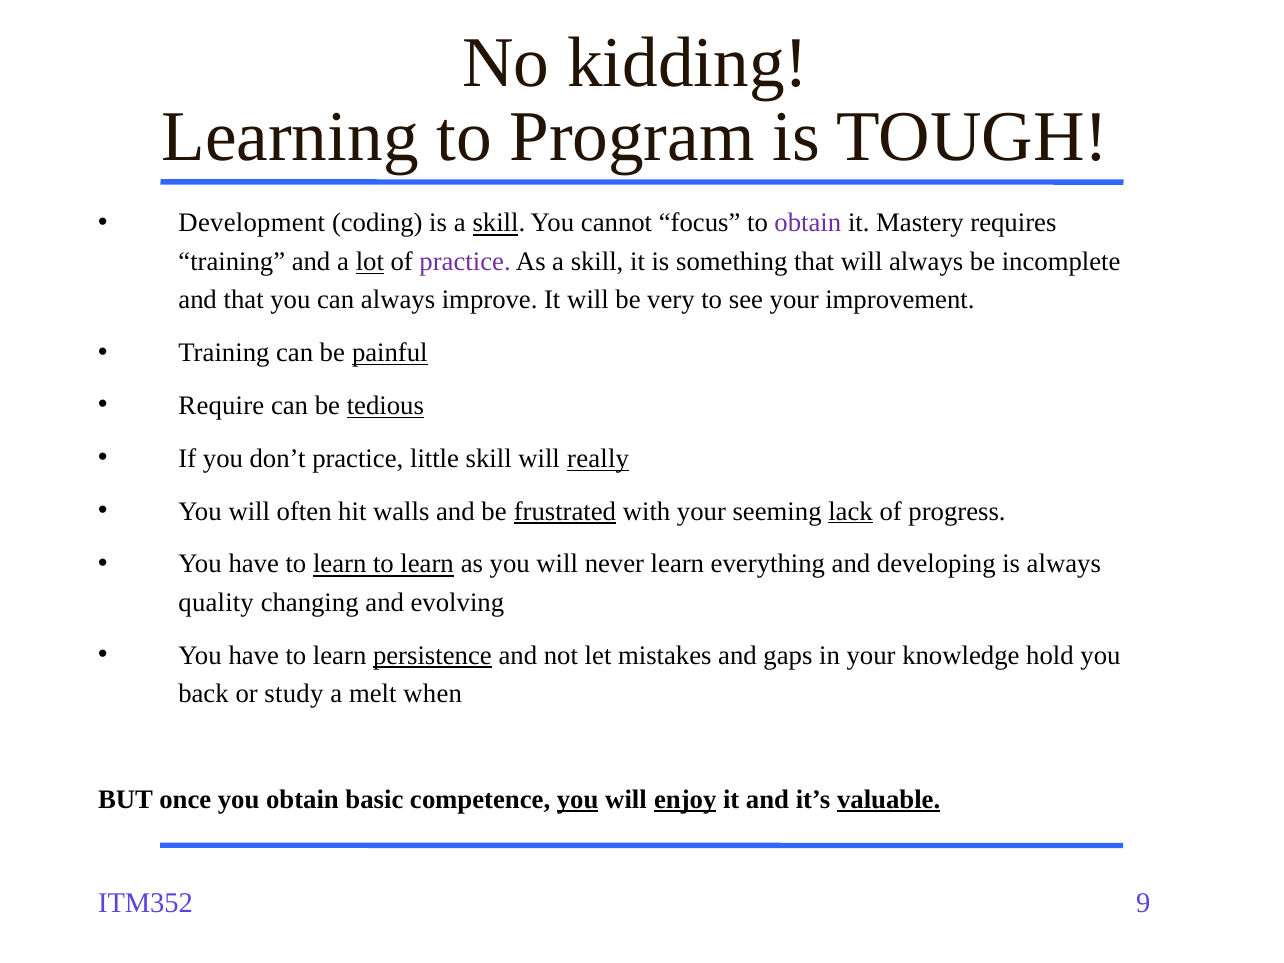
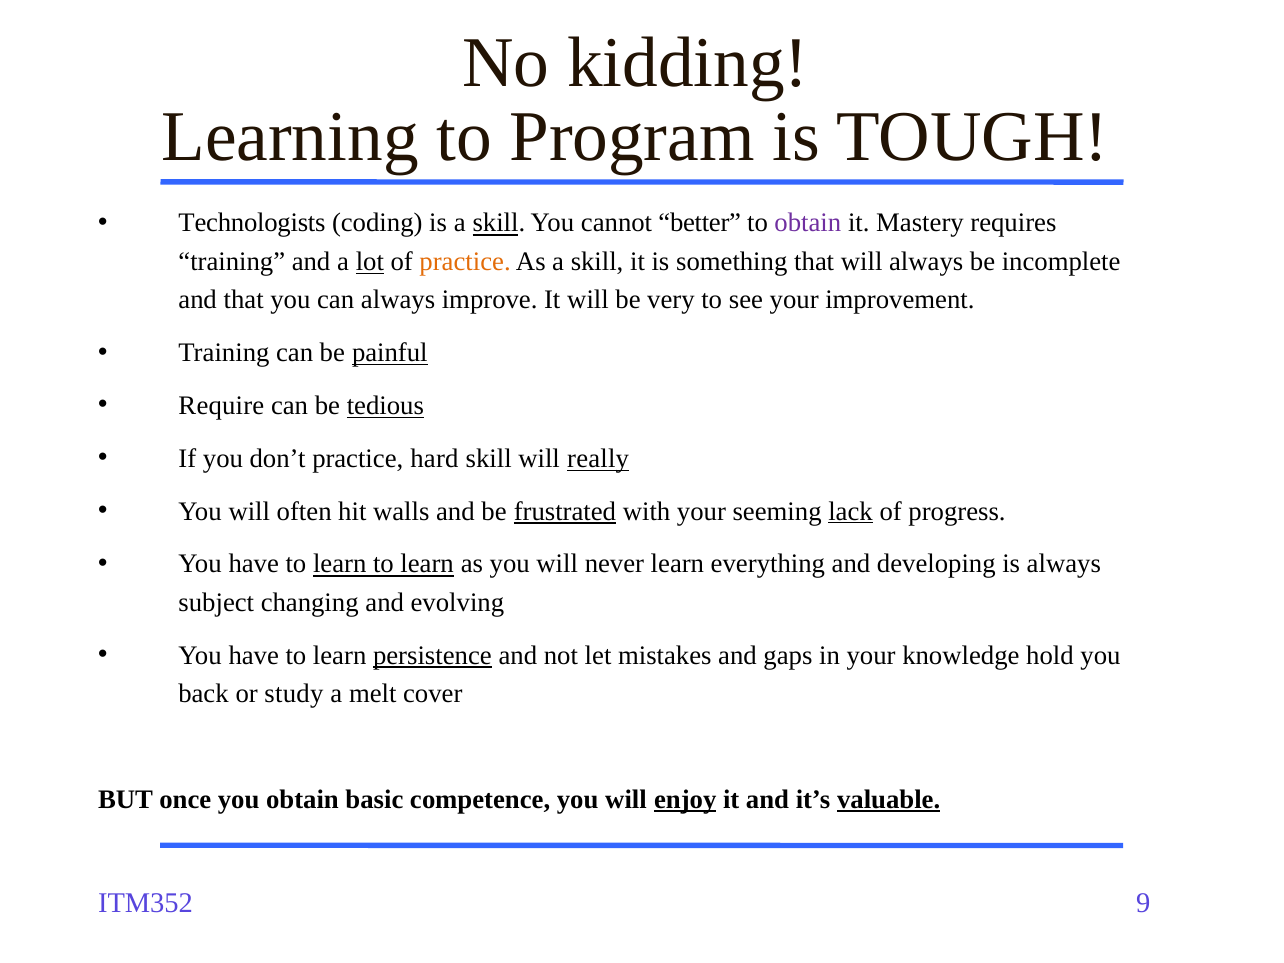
Development: Development -> Technologists (252, 223)
focus: focus -> better (700, 223)
practice colour: purple -> orange (465, 262)
little: little -> hard (434, 458)
quality: quality -> subject (216, 602)
when: when -> cover (433, 694)
you underline: present -> none (578, 799)
